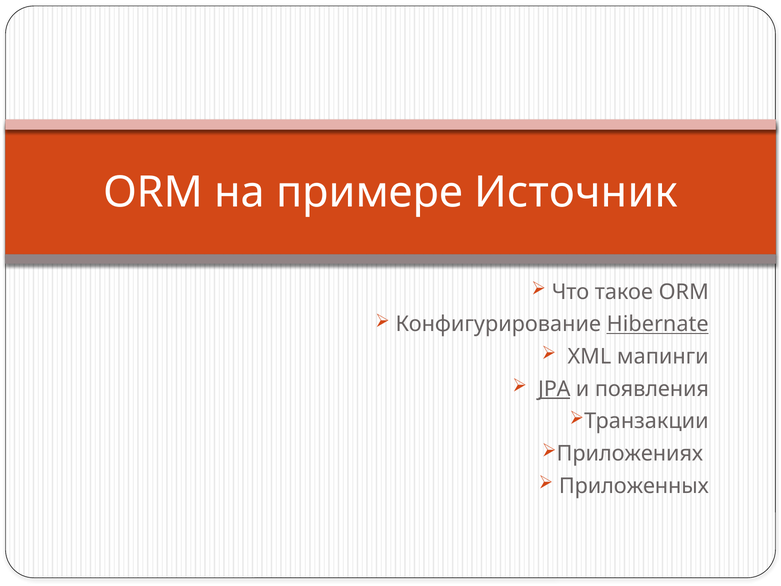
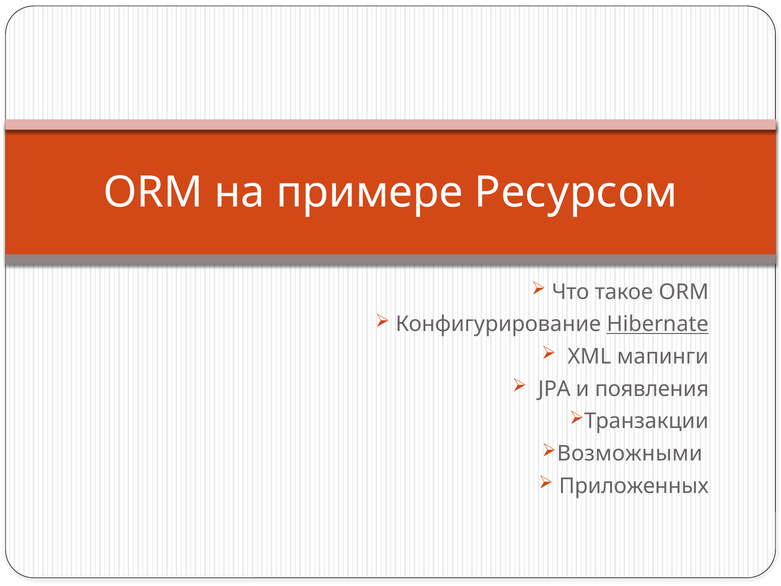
Источник: Источник -> Ресурсом (576, 192)
JPA underline: present -> none (554, 389)
Приложениях: Приложениях -> Возможными (630, 453)
